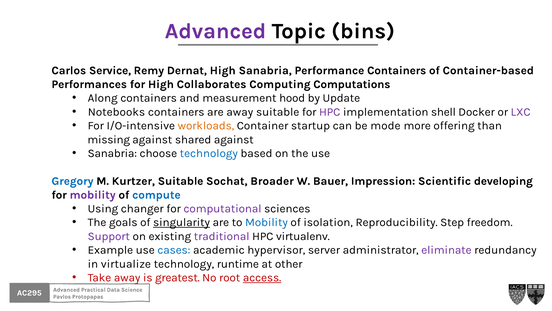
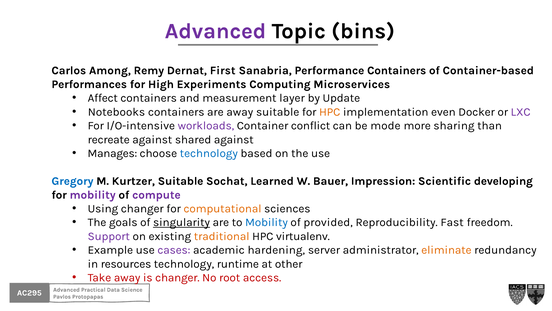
Service: Service -> Among (110, 70)
Dernat High: High -> First (223, 70)
Collaborates: Collaborates -> Experiments (212, 84)
Computations: Computations -> Microservices (352, 84)
Along: Along -> Affect (103, 98)
hood: hood -> layer (292, 98)
HPC colour: purple -> orange (330, 112)
shell: shell -> even (443, 112)
workloads colour: orange -> purple (206, 126)
startup: startup -> conflict (311, 126)
offering: offering -> sharing (454, 126)
missing: missing -> recreate (109, 139)
Sanabria: Sanabria -> Manages (112, 153)
Broader: Broader -> Learned (272, 181)
compute colour: blue -> purple (156, 195)
computational colour: purple -> orange (223, 208)
isolation: isolation -> provided (328, 222)
Step: Step -> Fast (452, 222)
traditional colour: purple -> orange (222, 236)
cases colour: blue -> purple (174, 250)
hypervisor: hypervisor -> hardening (276, 250)
eliminate colour: purple -> orange (446, 250)
virtualize: virtualize -> resources (126, 264)
is greatest: greatest -> changer (177, 277)
access underline: present -> none (262, 277)
